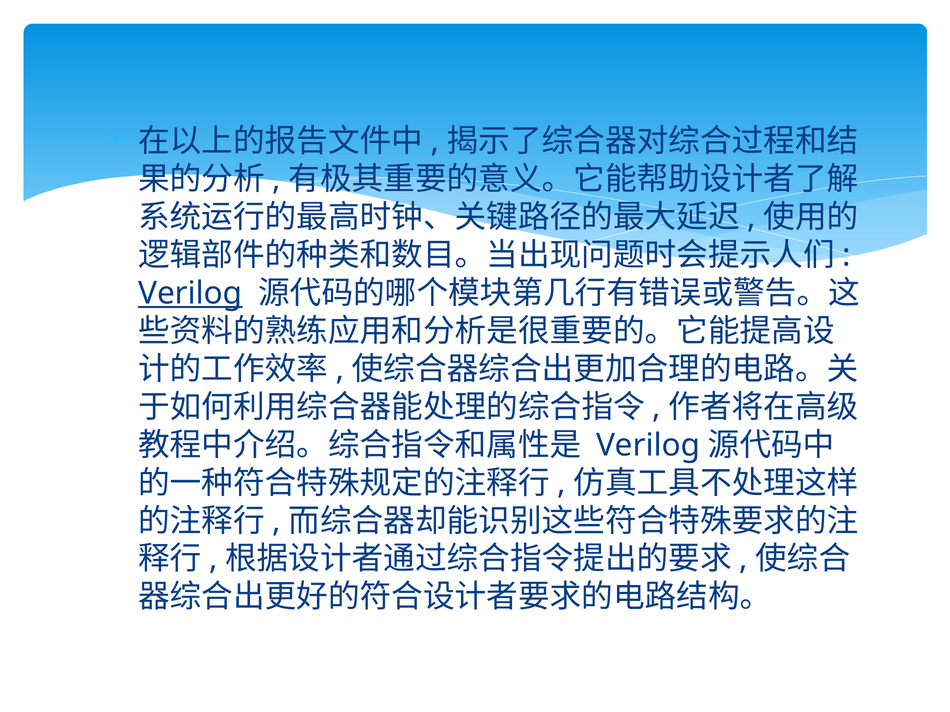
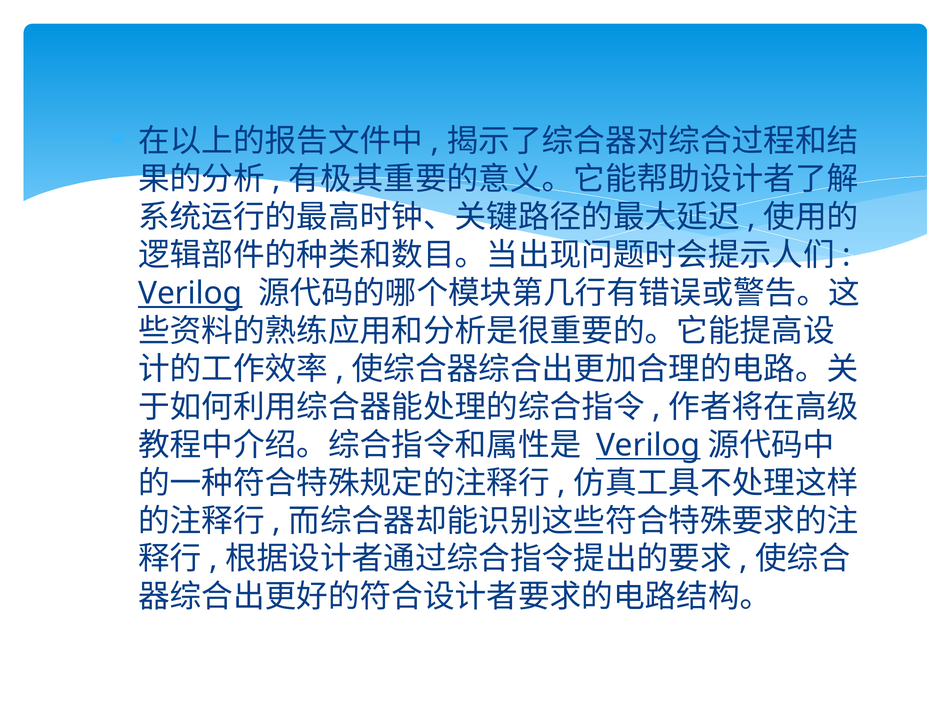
Verilog underline: none -> present (648, 445)
